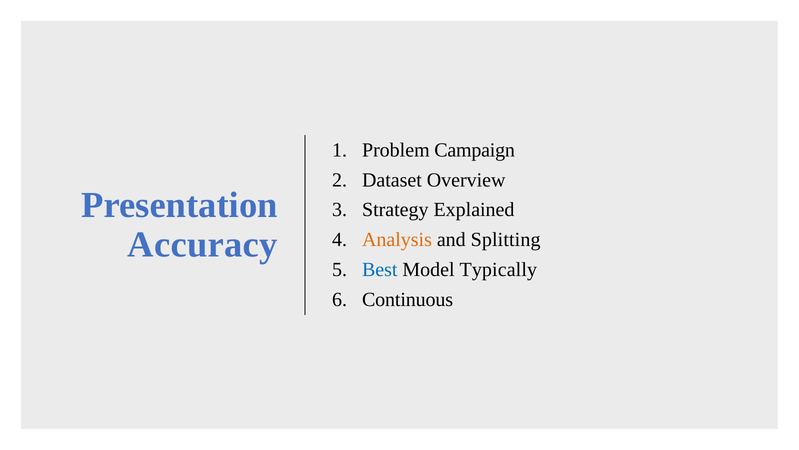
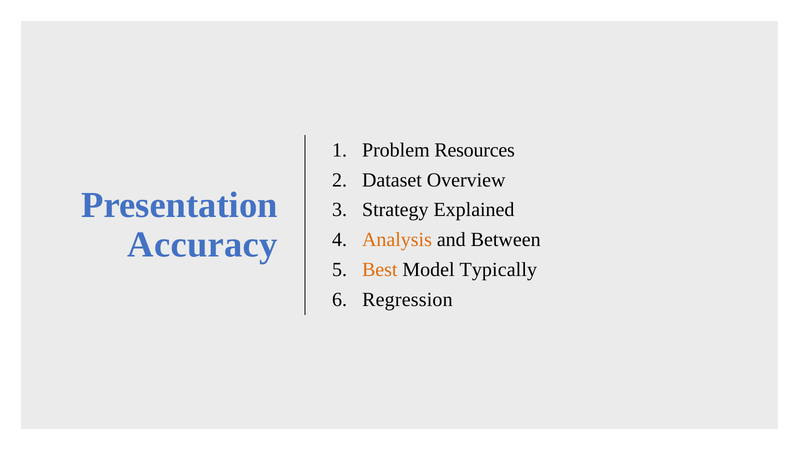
Campaign: Campaign -> Resources (475, 150)
Splitting: Splitting -> Between (506, 240)
Best colour: blue -> orange (380, 269)
Continuous: Continuous -> Regression (407, 299)
